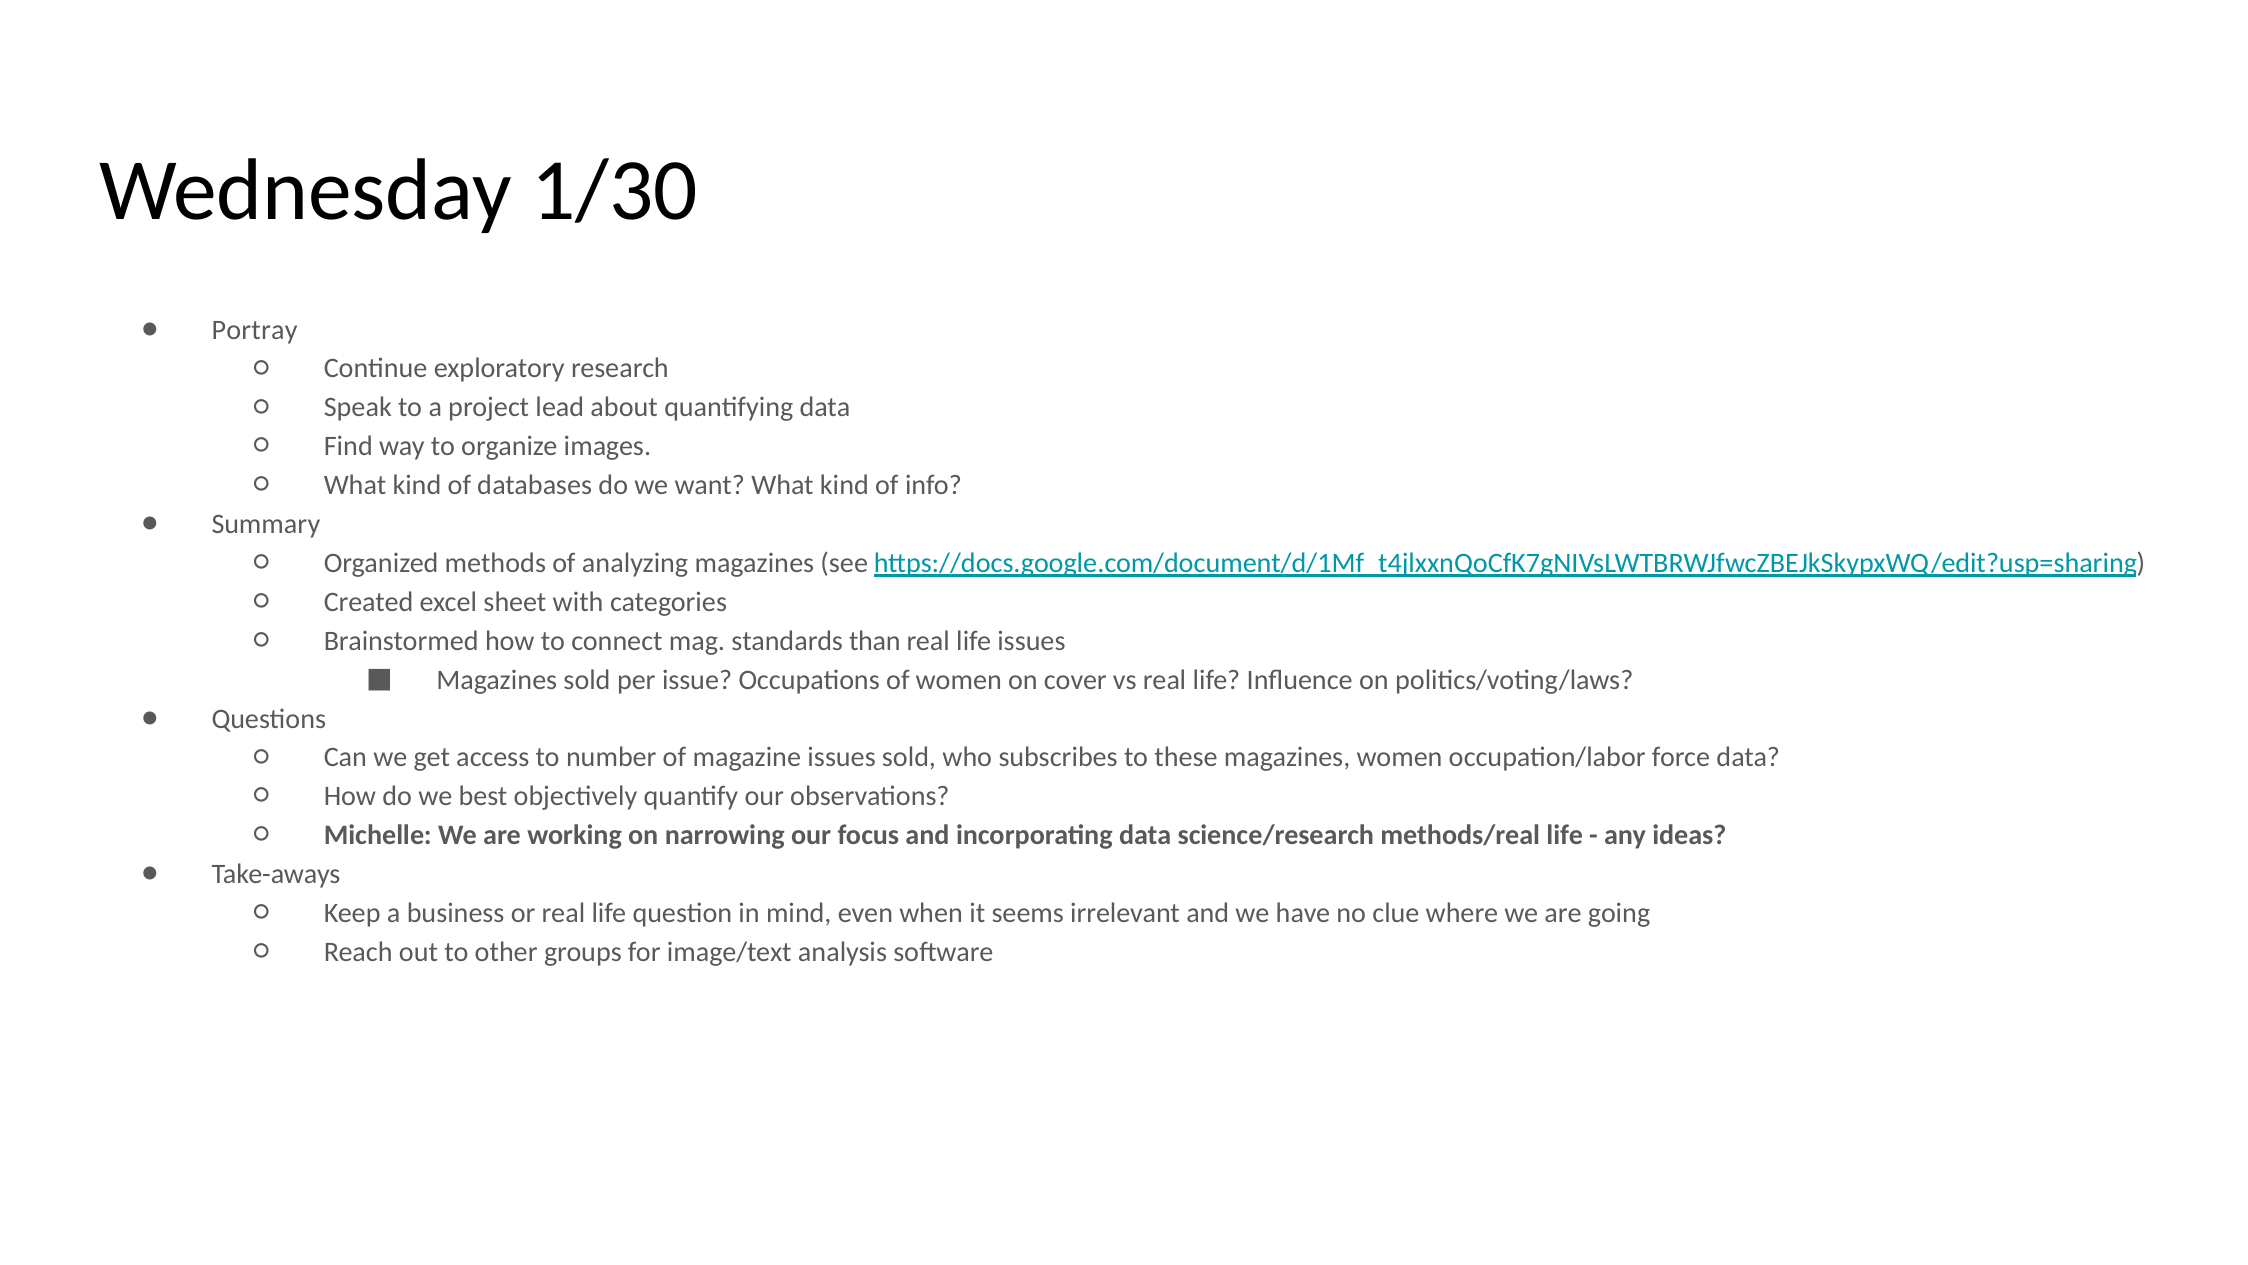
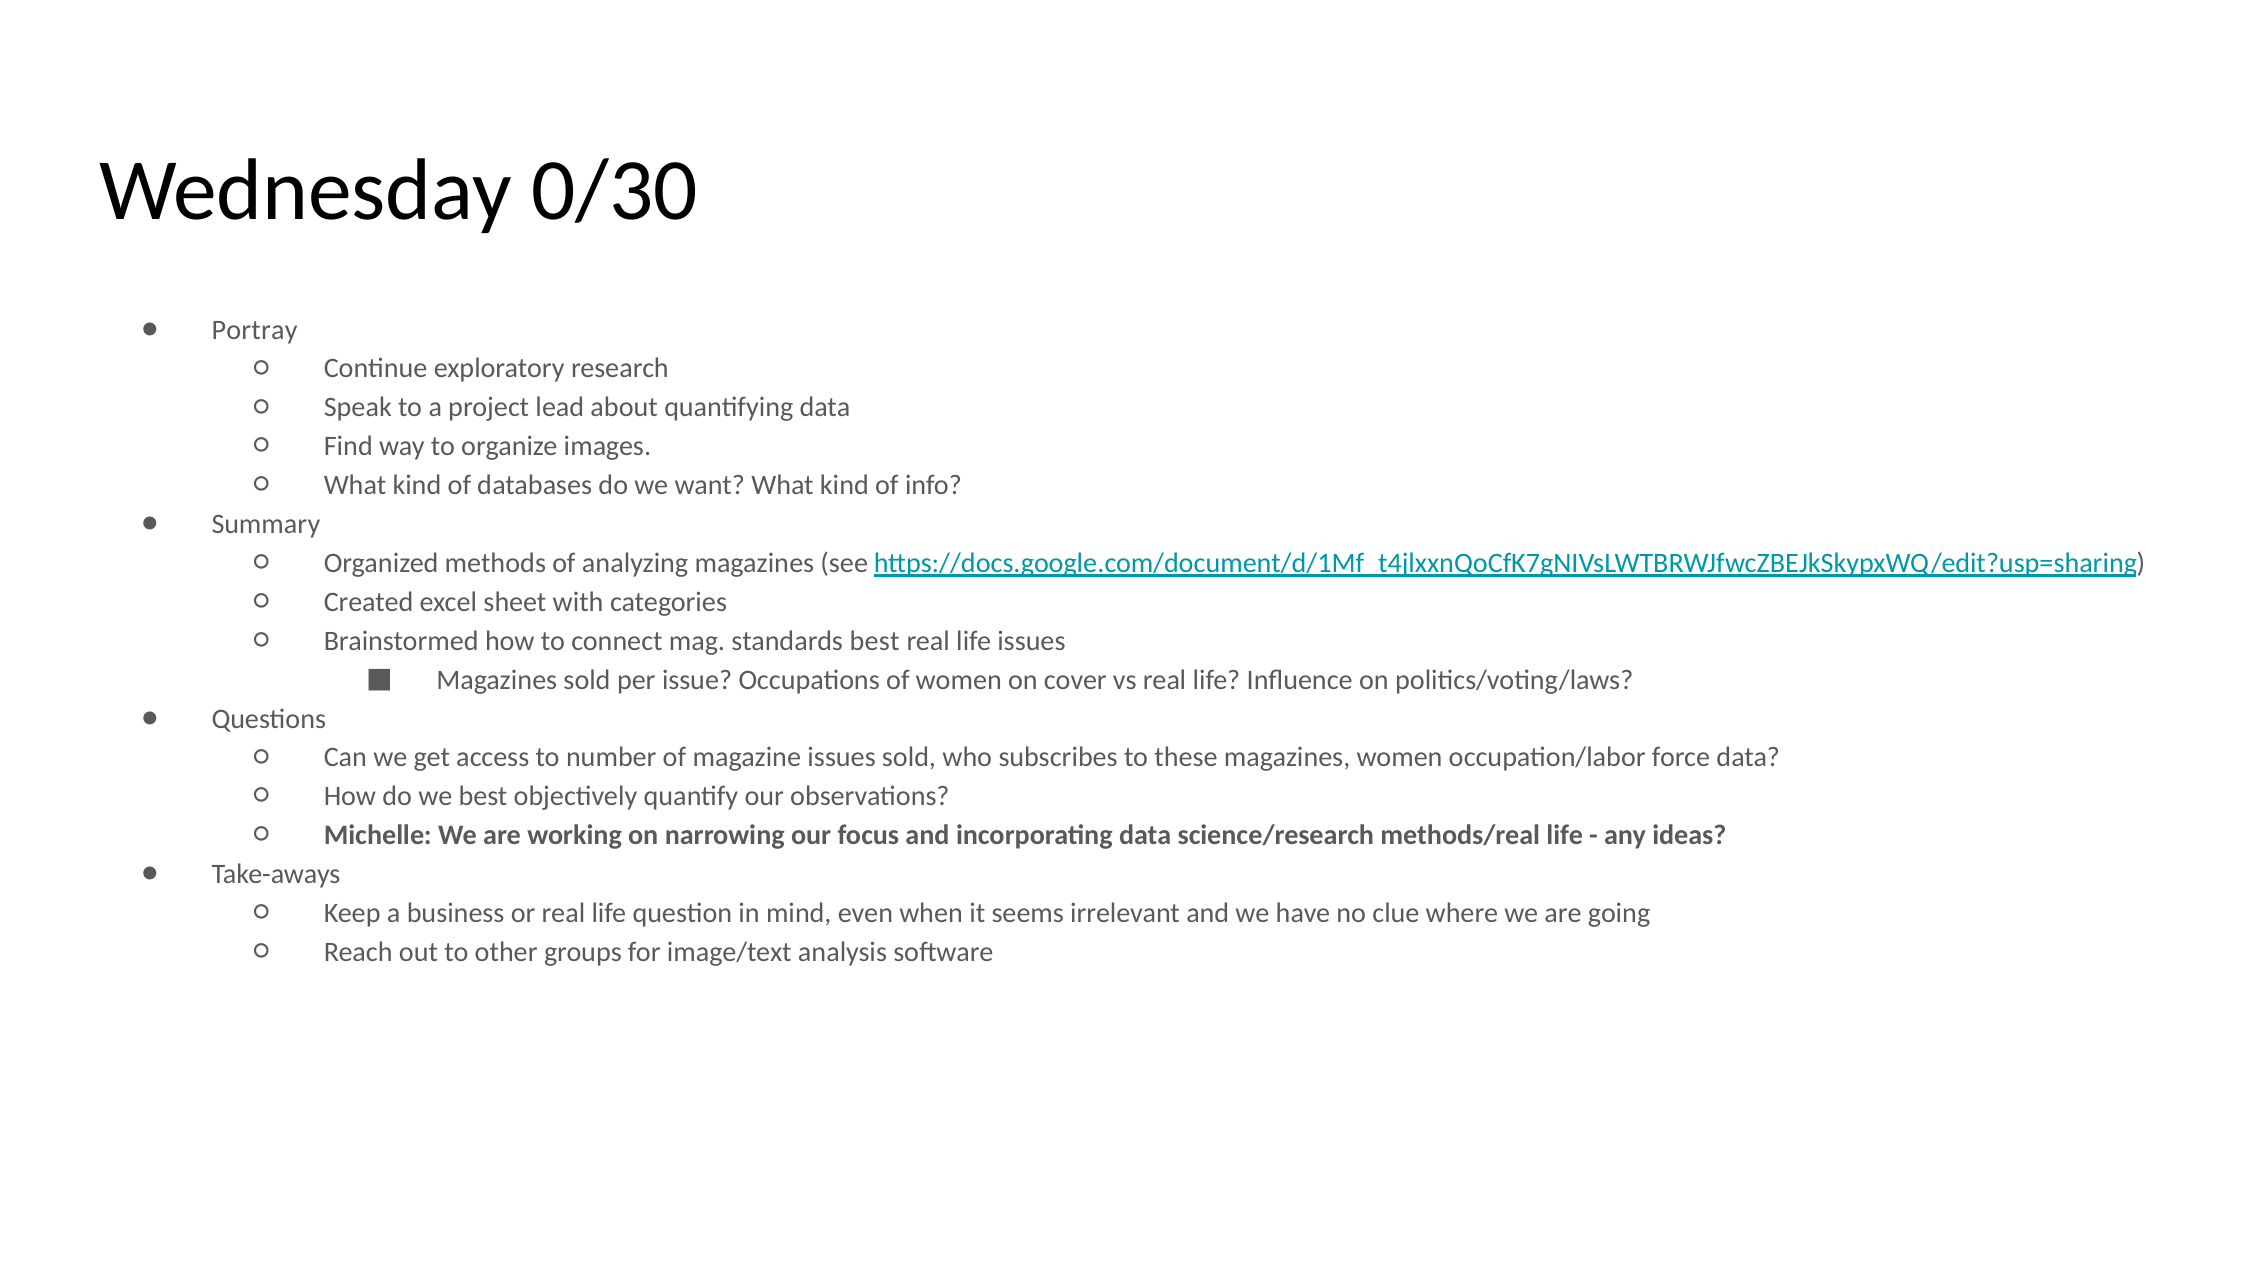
1/30: 1/30 -> 0/30 (614, 190)
standards than: than -> best (875, 641)
